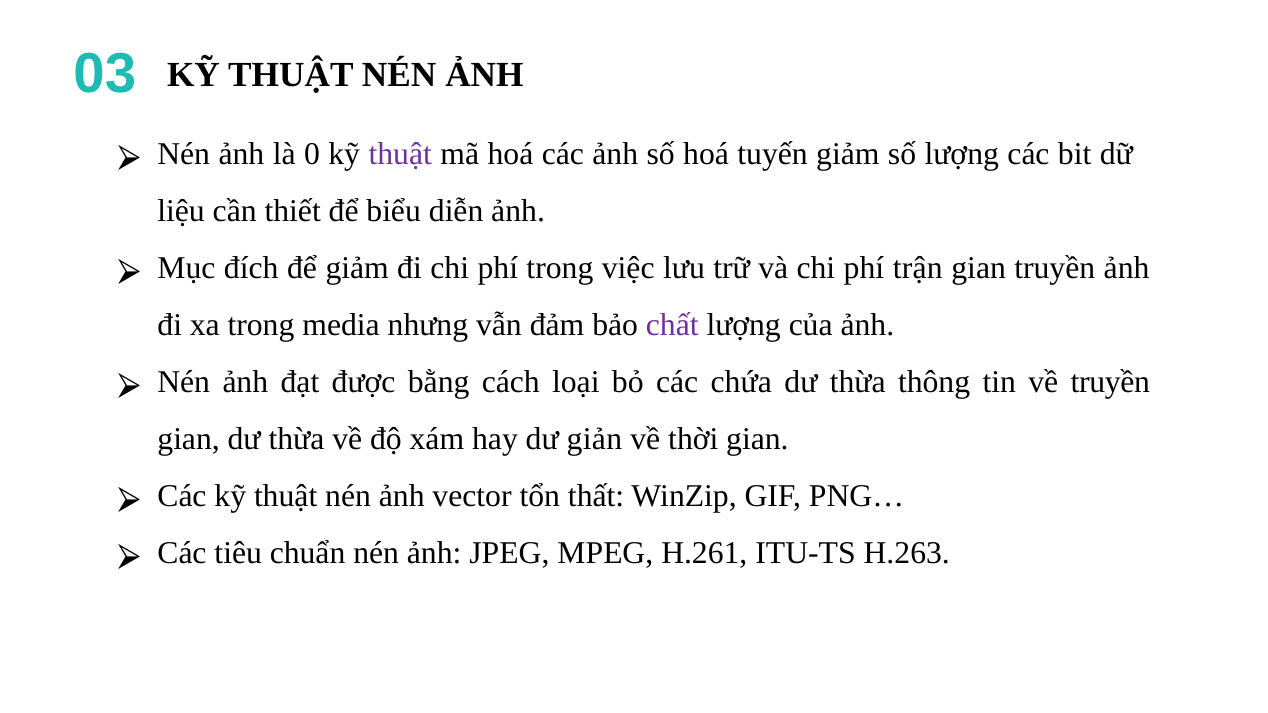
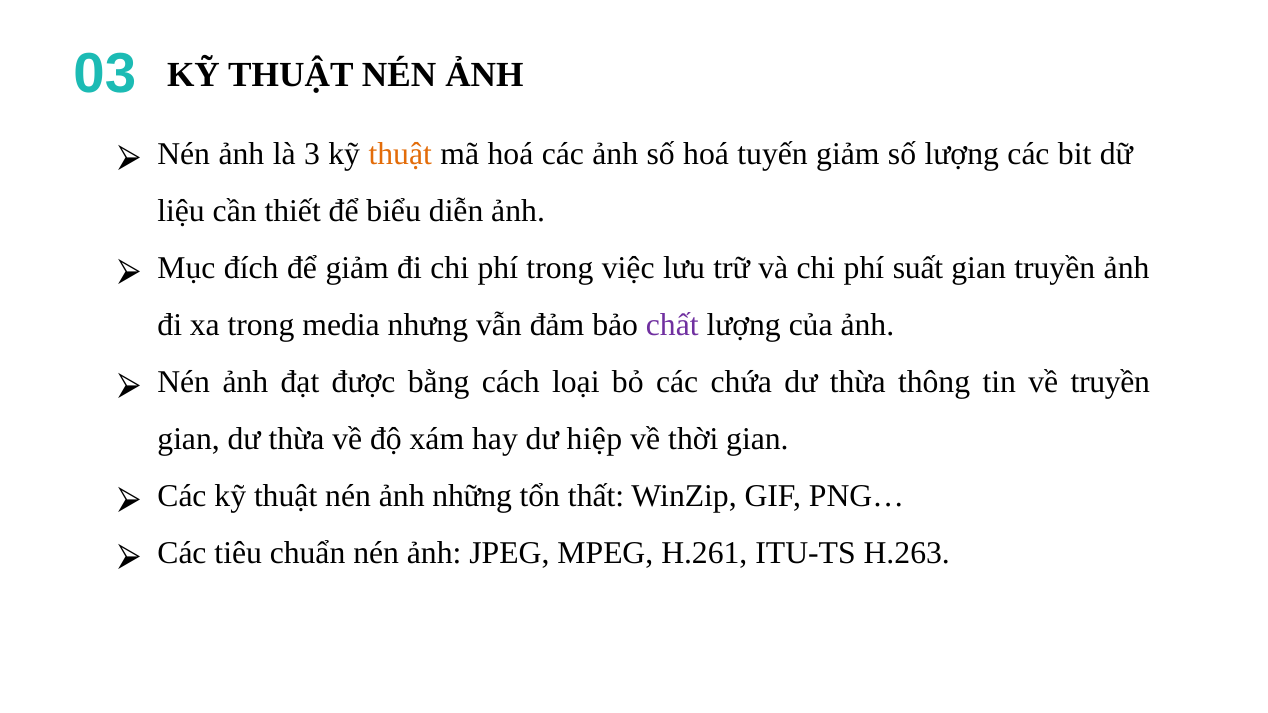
0: 0 -> 3 (312, 154)
thuật colour: purple -> orange (400, 154)
trận: trận -> suất (918, 268)
giản: giản -> hiệp (594, 439)
vector: vector -> những (472, 496)
